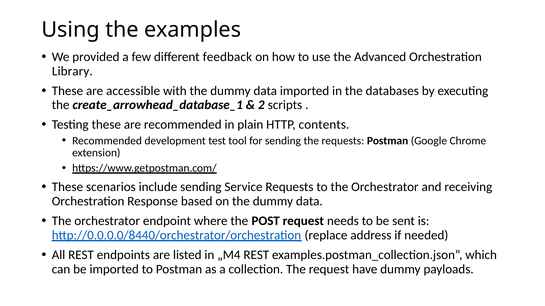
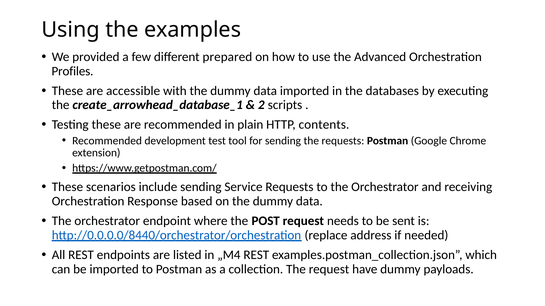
feedback: feedback -> prepared (227, 57)
Library: Library -> Profiles (72, 71)
